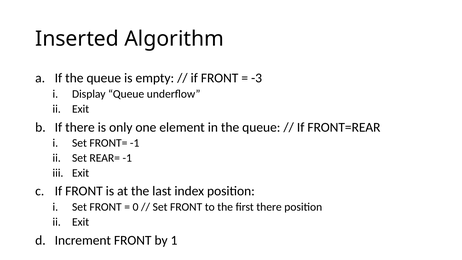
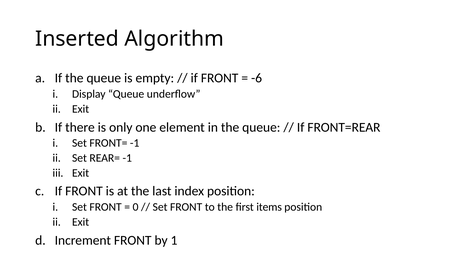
-3: -3 -> -6 (257, 78)
first there: there -> items (269, 207)
